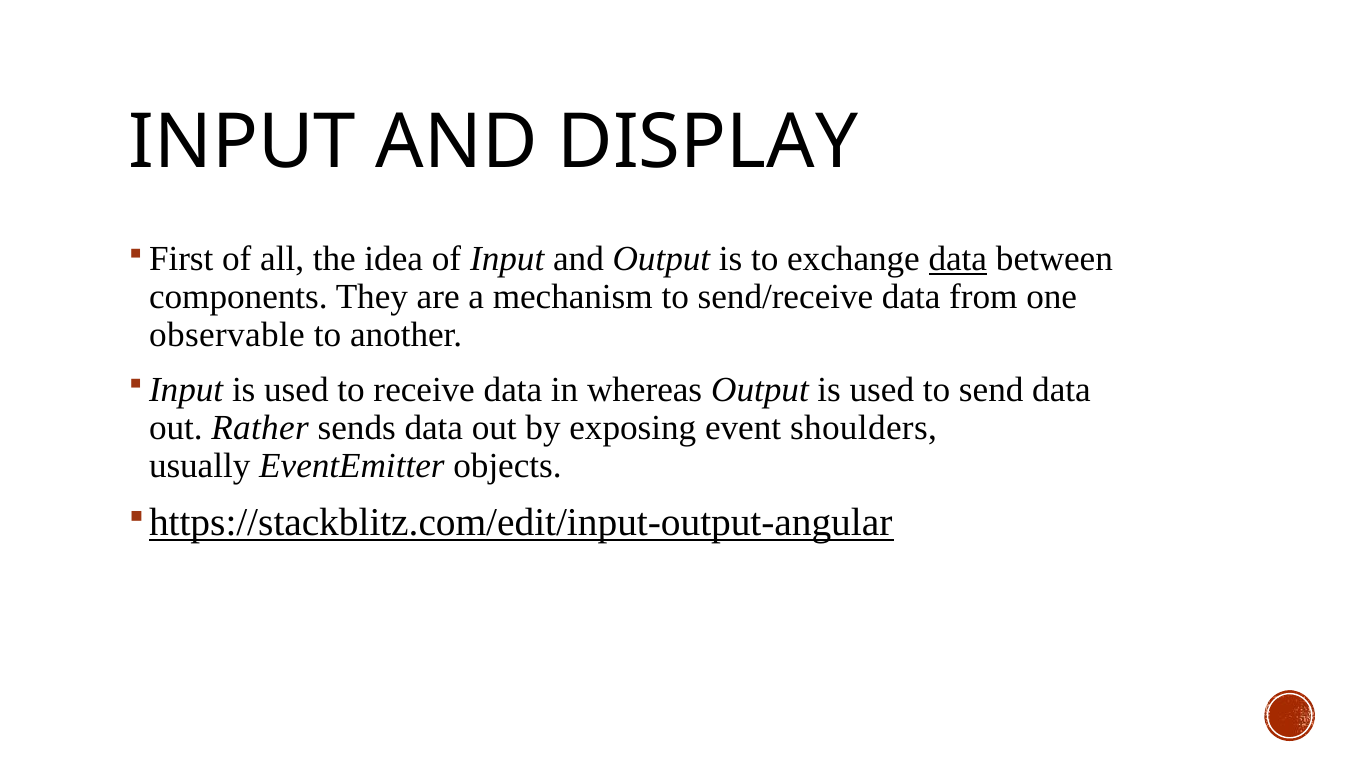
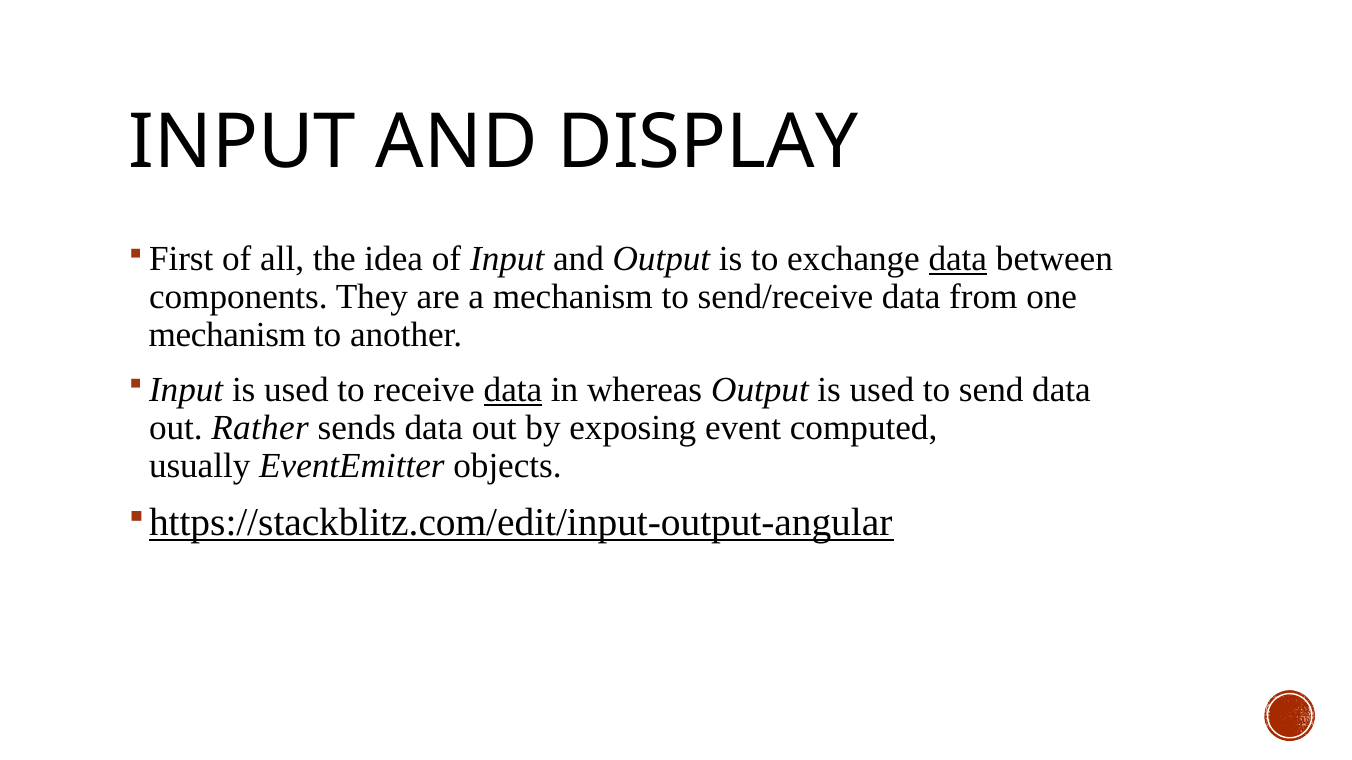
observable: observable -> mechanism (227, 335)
data underline: none -> present (513, 390)
shoulders: shoulders -> computed (864, 428)
